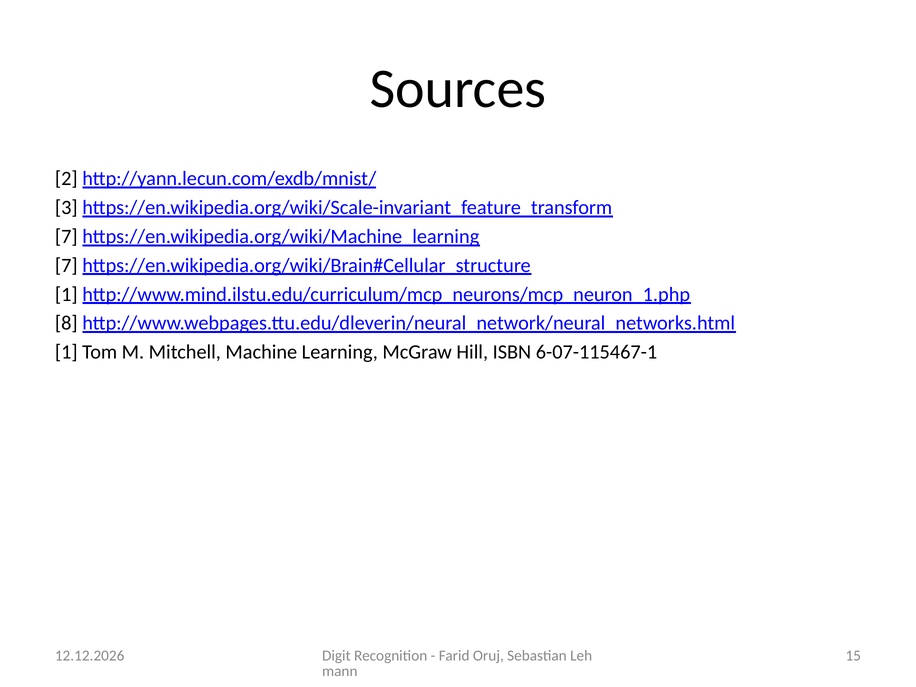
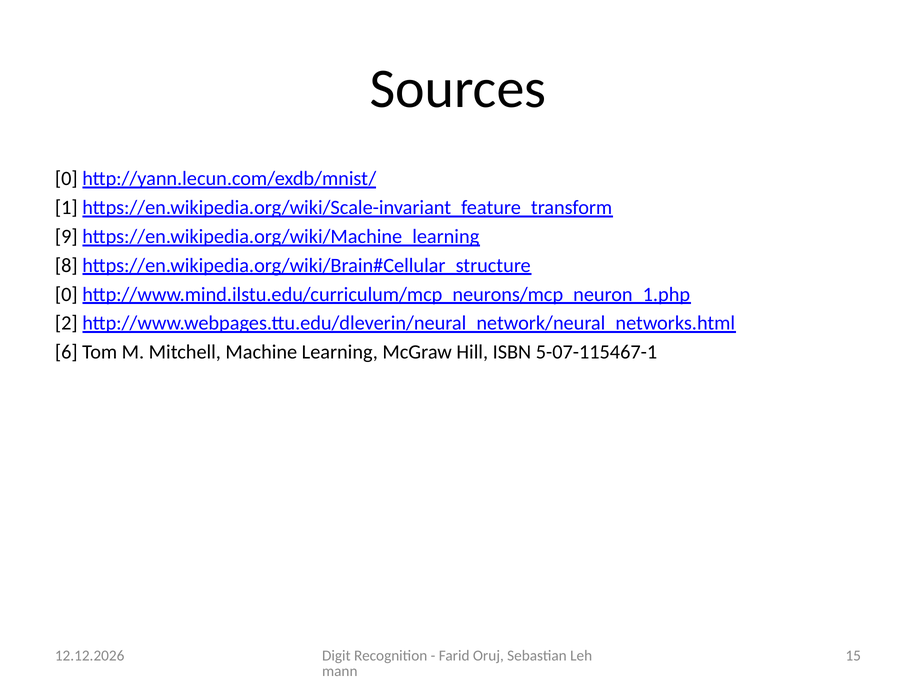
2: 2 -> 0 (66, 178)
3: 3 -> 1 (66, 207)
7: 7 -> 9 (66, 236)
7: 7 -> 8 (66, 265)
1: 1 -> 0 (66, 294)
8: 8 -> 2 (66, 323)
1: 1 -> 6 (66, 352)
6-07-115467-1: 6-07-115467-1 -> 5-07-115467-1 (596, 352)
